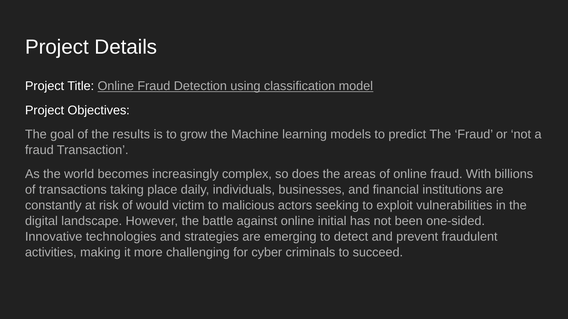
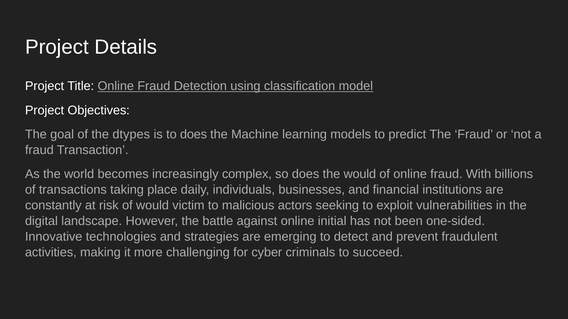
results: results -> dtypes (131, 135)
to grow: grow -> does (194, 135)
the areas: areas -> would (360, 174)
